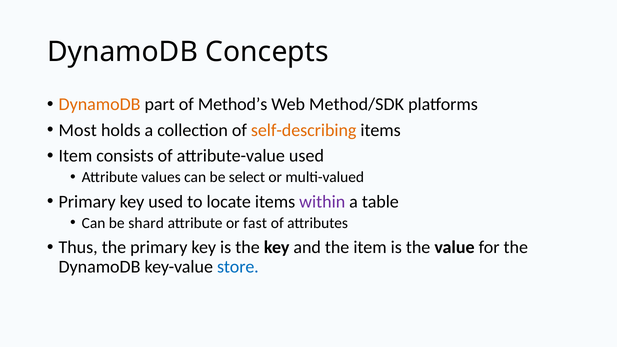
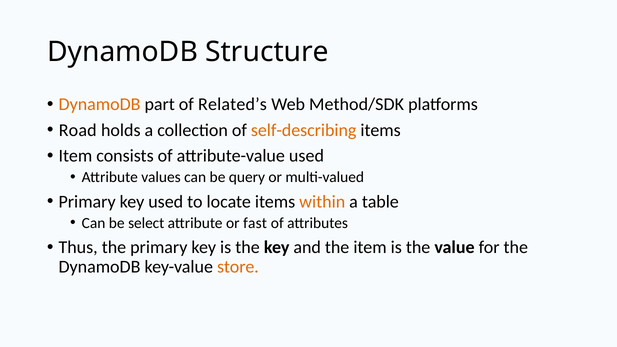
Concepts: Concepts -> Structure (267, 52)
Method’s: Method’s -> Related’s (232, 104)
Most: Most -> Road (78, 130)
select: select -> query (247, 177)
within colour: purple -> orange (322, 202)
shard: shard -> select (146, 223)
store colour: blue -> orange (238, 267)
